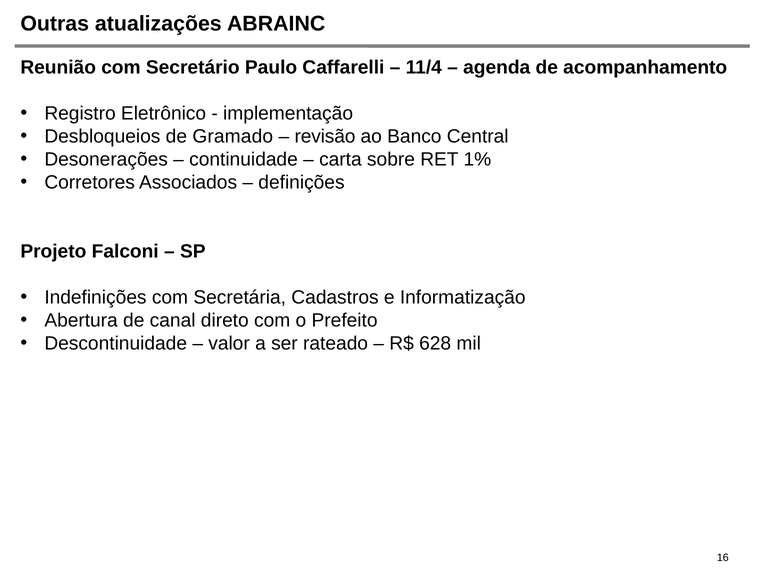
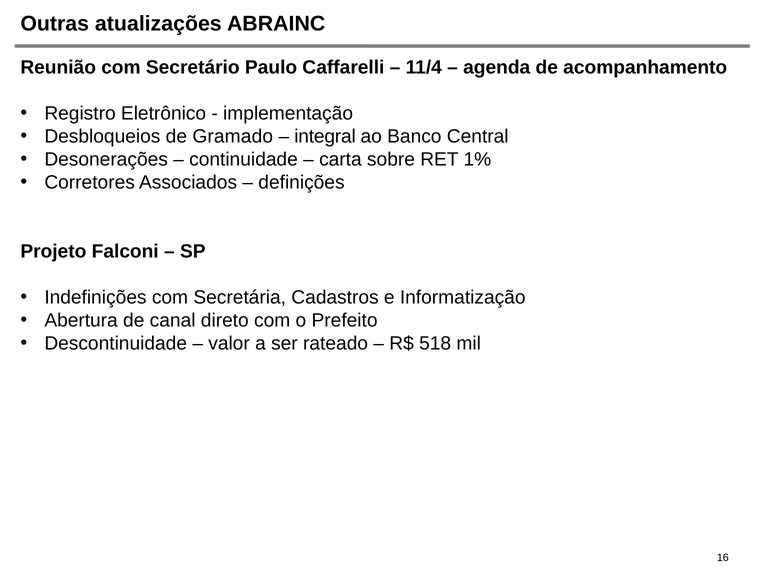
revisão: revisão -> integral (325, 137)
628: 628 -> 518 (435, 344)
